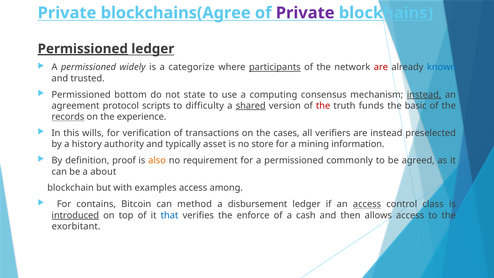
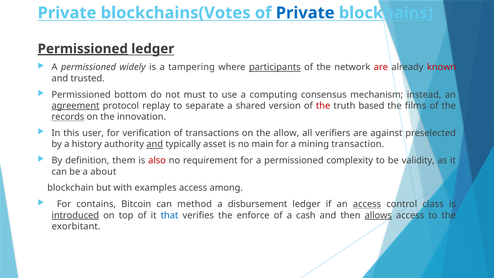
blockchains(Agree: blockchains(Agree -> blockchains(Votes (176, 13)
Private colour: purple -> blue (305, 13)
categorize: categorize -> tampering (192, 67)
known colour: blue -> red (442, 67)
state: state -> must (195, 95)
instead underline: present -> none (424, 95)
agreement underline: none -> present (76, 106)
scripts: scripts -> replay (156, 106)
difficulty: difficulty -> separate (205, 106)
shared underline: present -> none (251, 106)
funds: funds -> based (371, 106)
basic: basic -> films (416, 106)
experience: experience -> innovation (142, 117)
wills: wills -> user (93, 133)
cases: cases -> allow (286, 133)
are instead: instead -> against (386, 133)
and underline: none -> present (155, 144)
store: store -> main (262, 144)
information: information -> transaction (358, 144)
proof: proof -> them (124, 160)
also colour: orange -> red (157, 160)
commonly: commonly -> complexity (350, 160)
agreed: agreed -> validity (418, 160)
allows underline: none -> present (378, 215)
